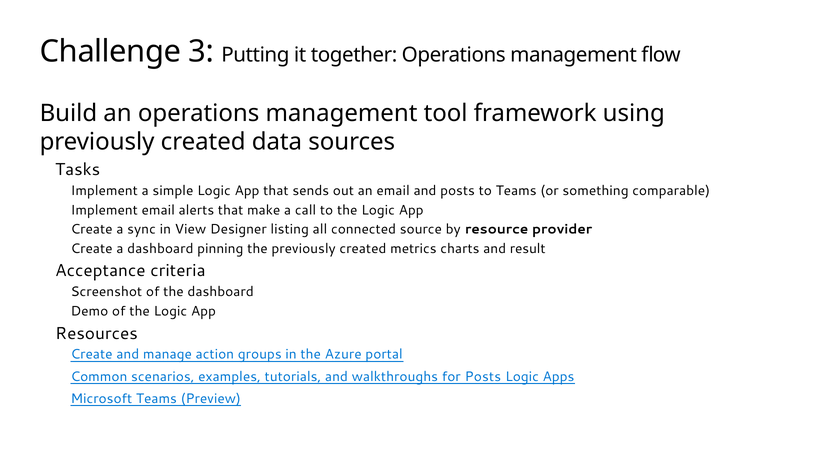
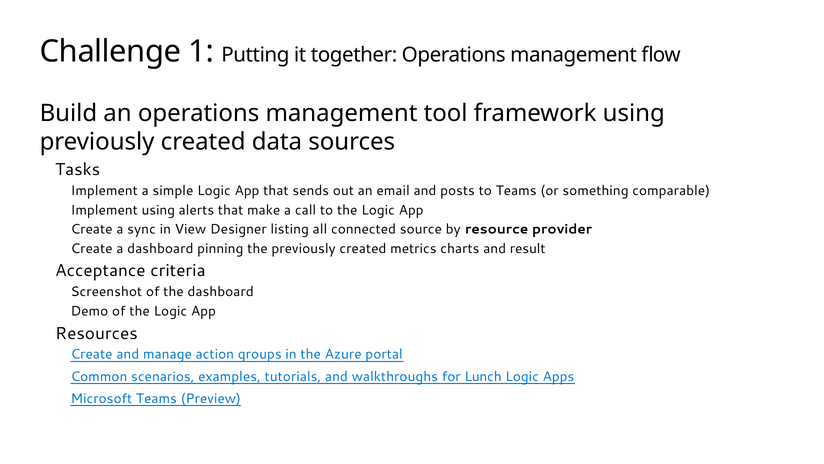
3: 3 -> 1 (201, 52)
Implement email: email -> using (158, 210)
for Posts: Posts -> Lunch (483, 376)
